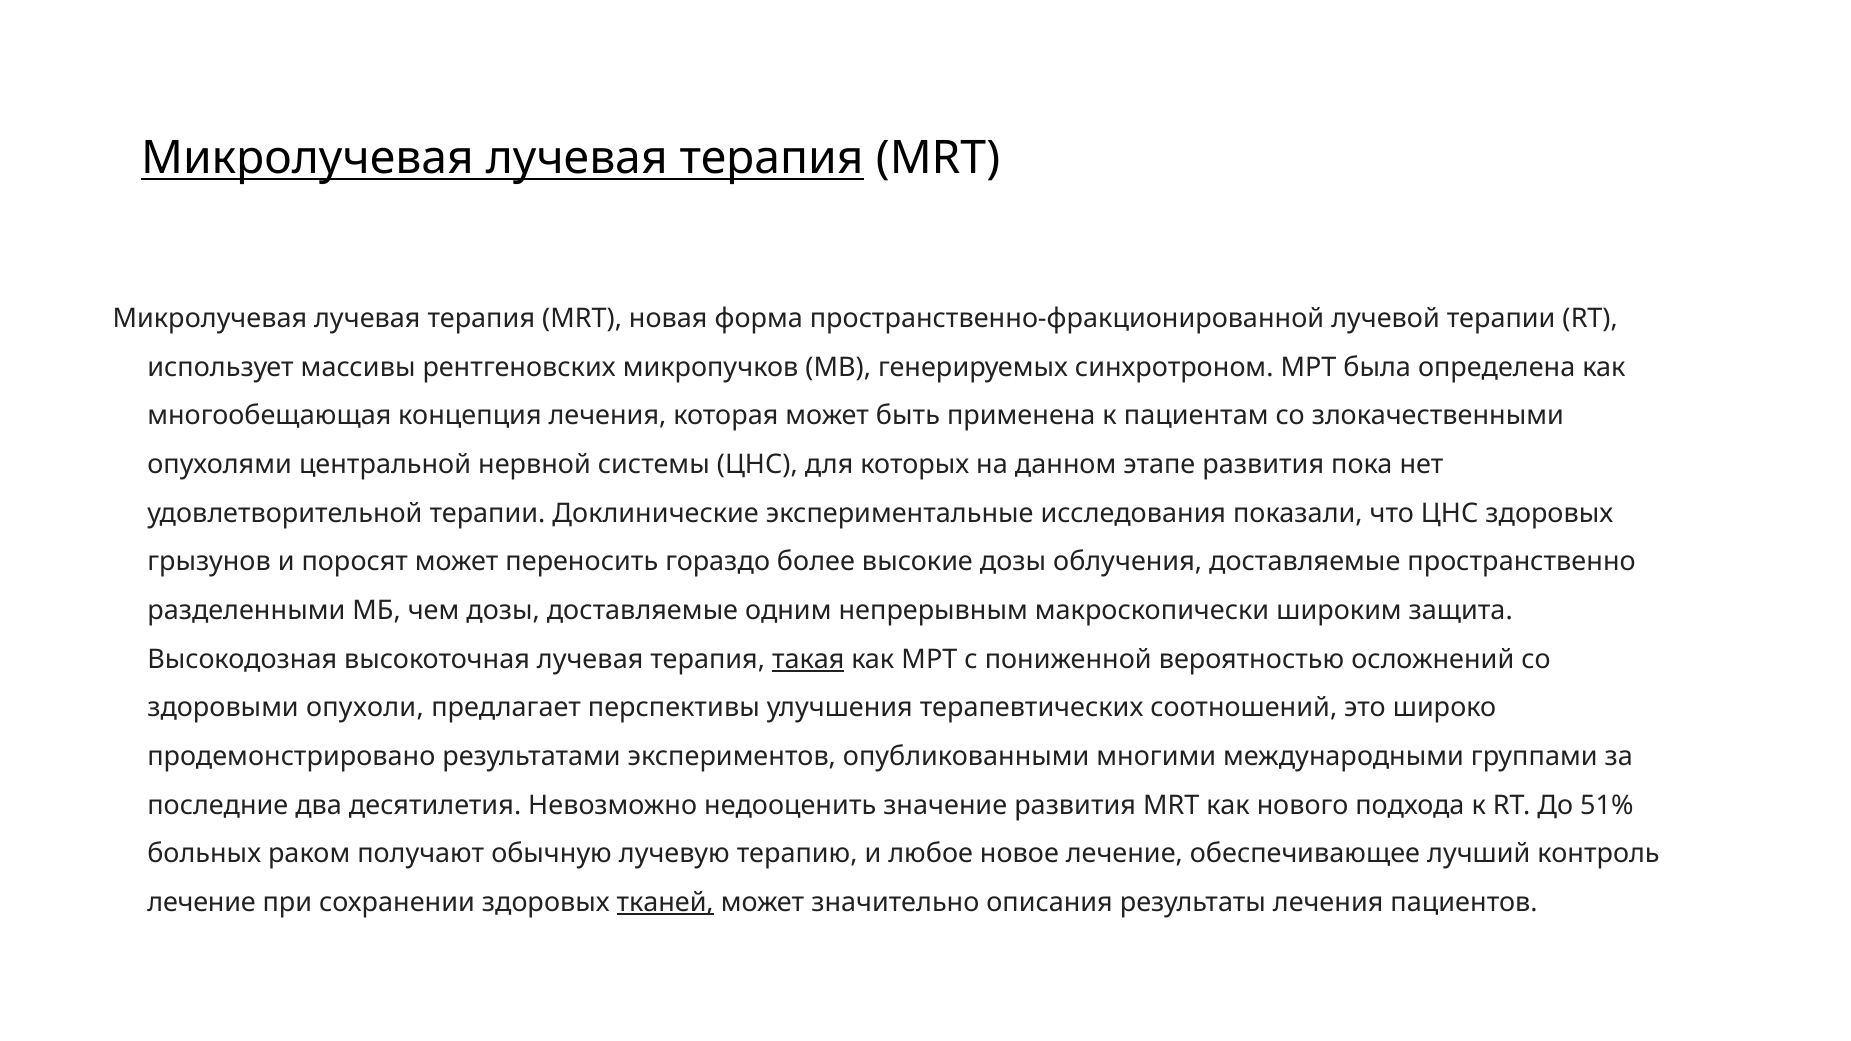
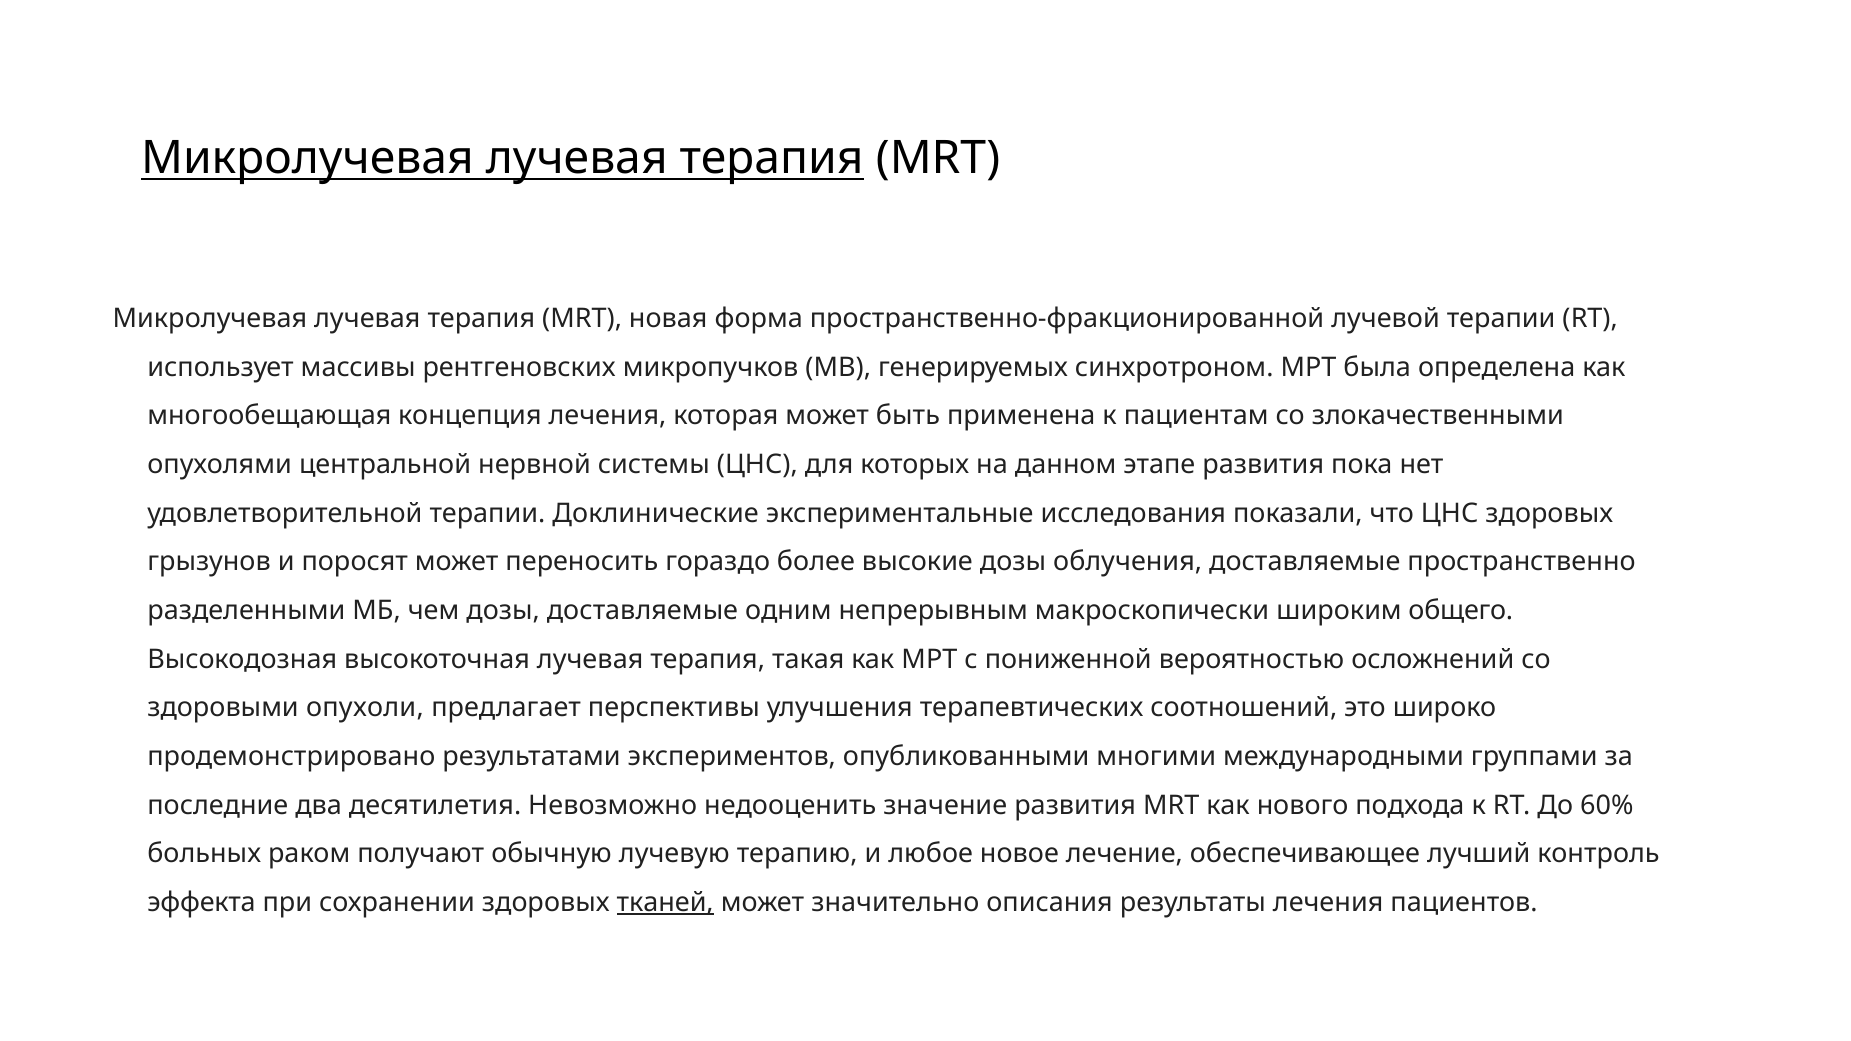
защита: защита -> общего (1461, 611)
такая underline: present -> none (808, 659)
51%: 51% -> 60% (1607, 805)
лечение: лечение -> эффекта (202, 903)
